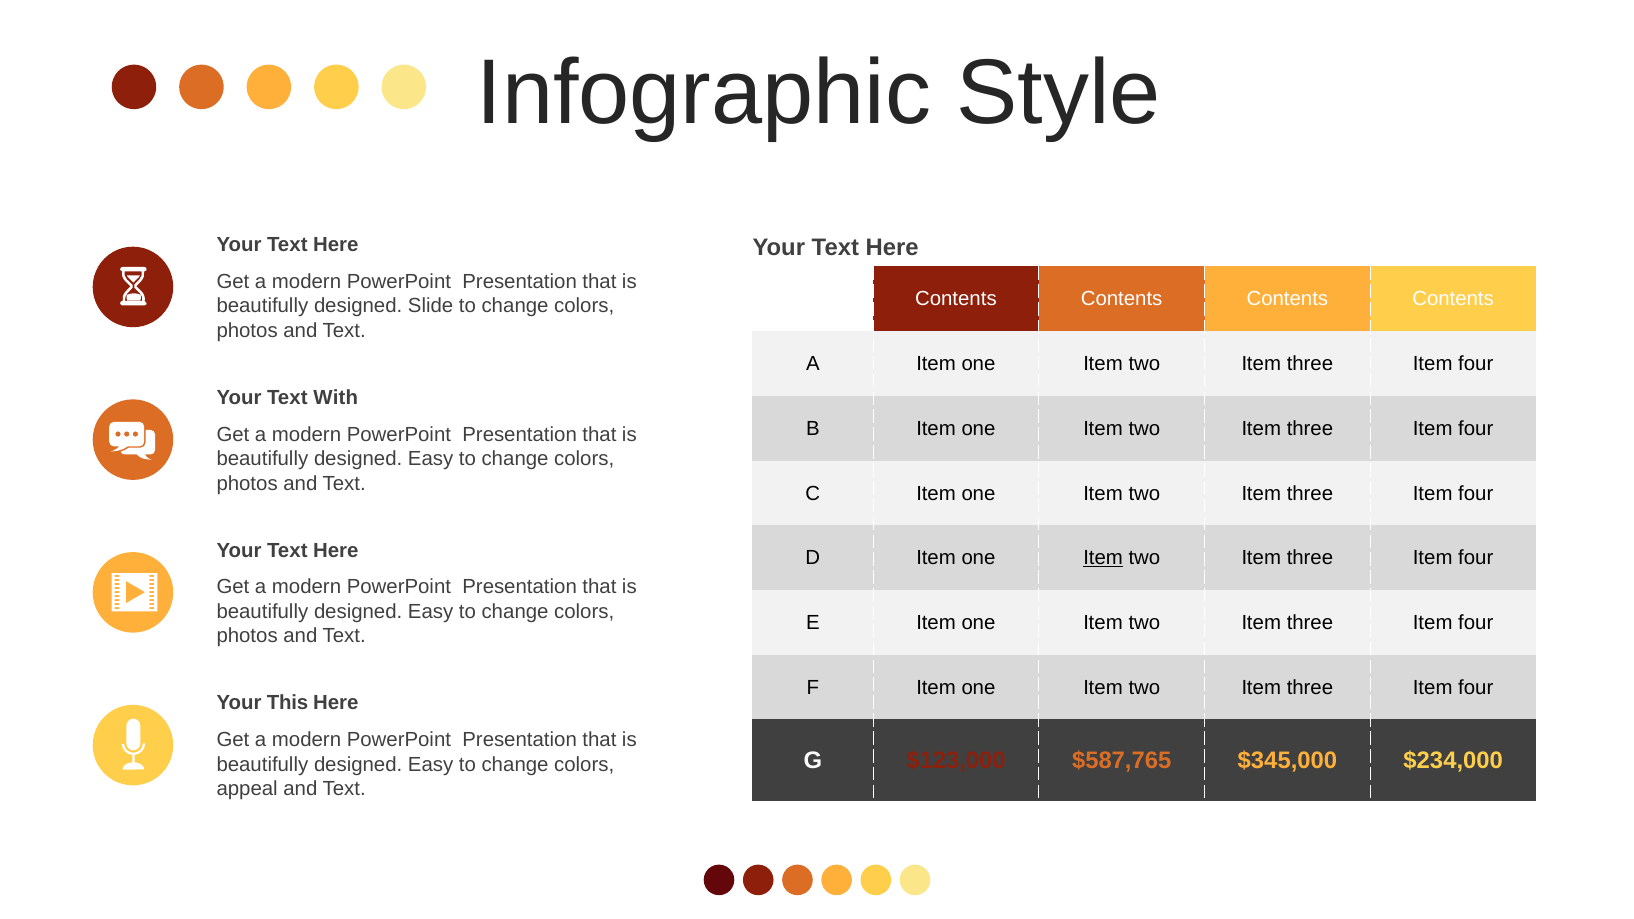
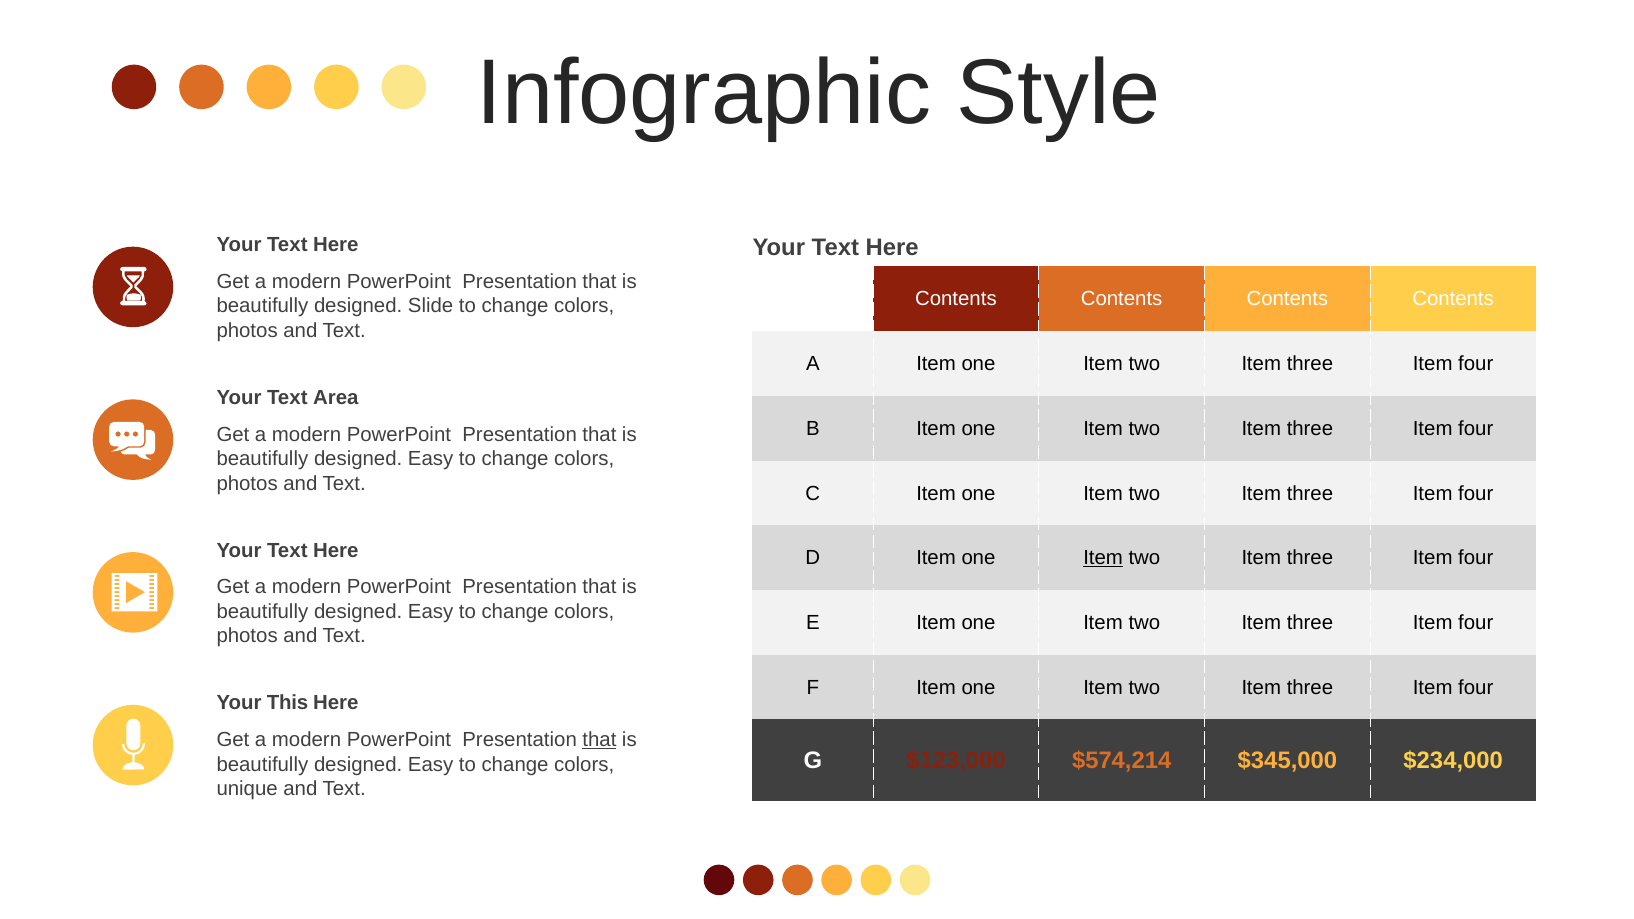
With: With -> Area (336, 398)
that underline: none -> present (599, 740)
$587,765: $587,765 -> $574,214 (1122, 761)
appeal: appeal -> unique (247, 789)
